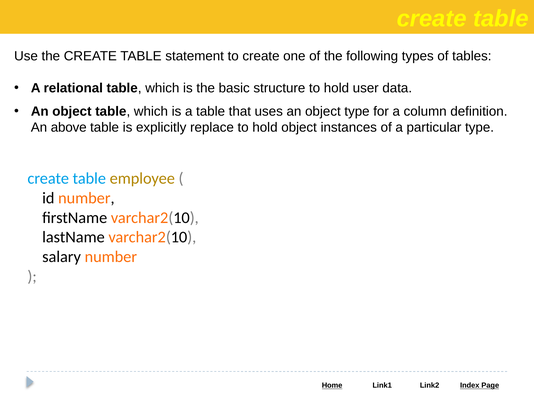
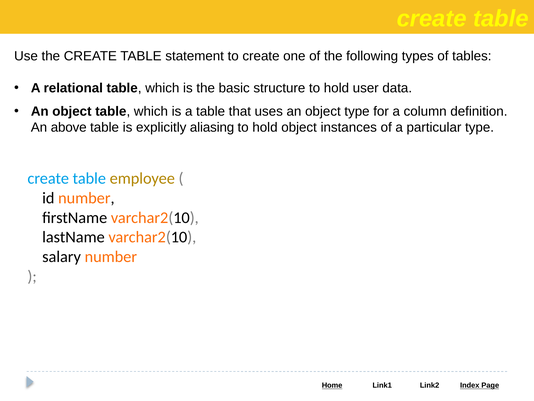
replace: replace -> aliasing (212, 127)
